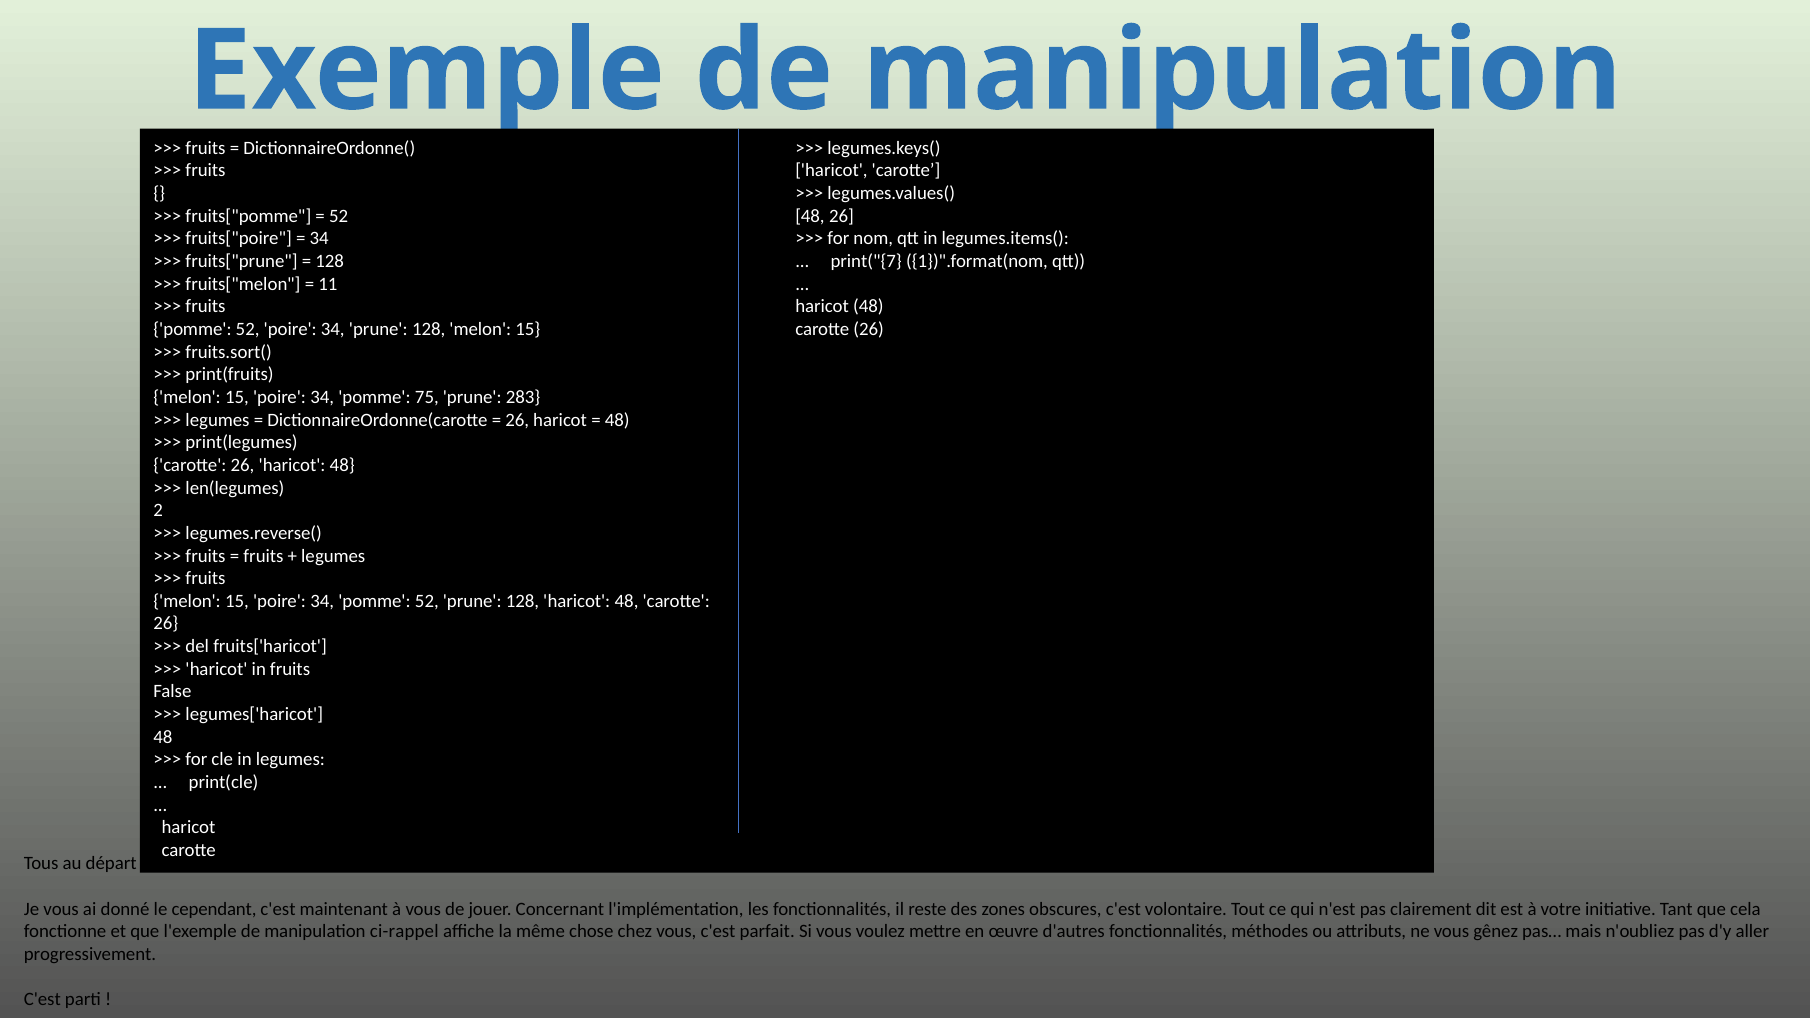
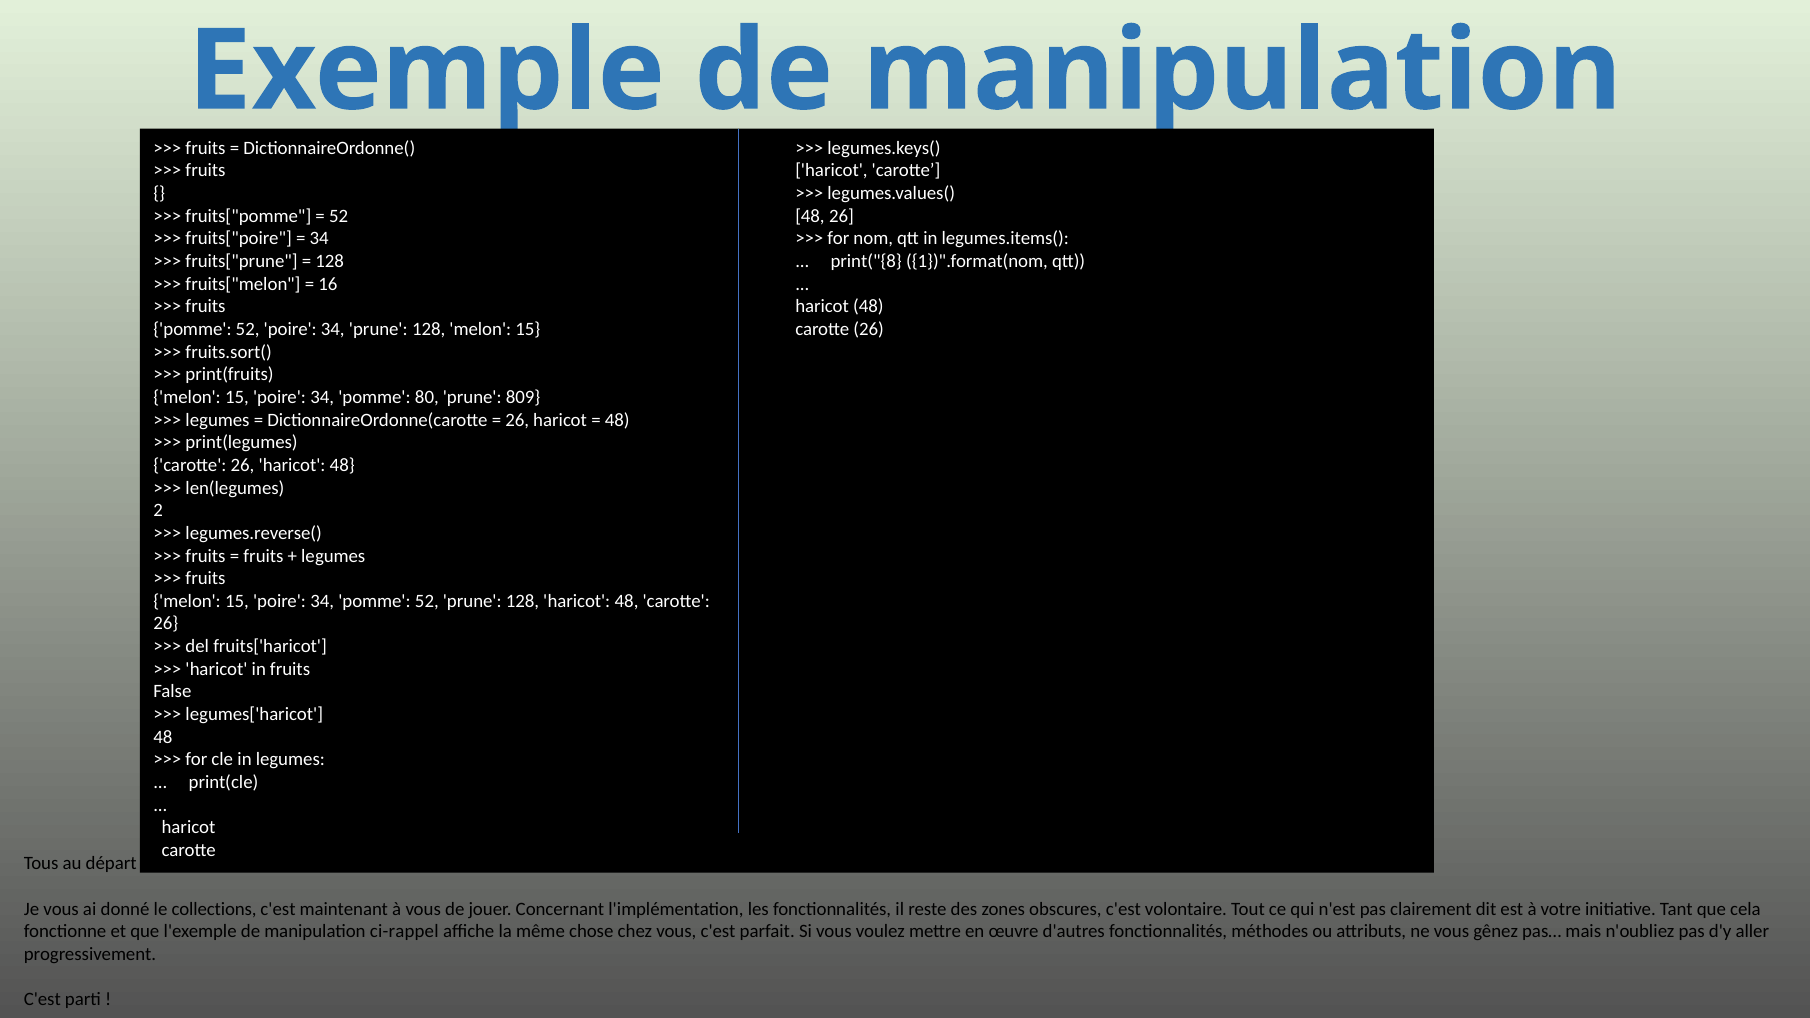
print("{7: print("{7 -> print("{8 (866, 261)
11: 11 -> 16 (328, 284)
75: 75 -> 80 (427, 397)
283: 283 -> 809 (523, 397)
cependant: cependant -> collections (214, 909)
